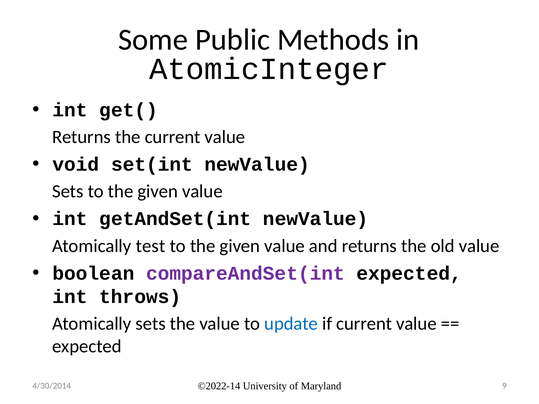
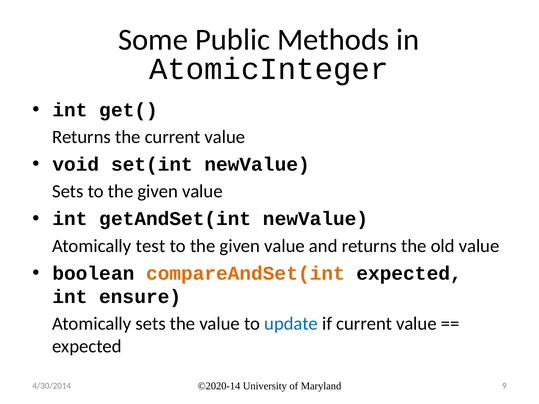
compareAndSet(int colour: purple -> orange (245, 274)
throws: throws -> ensure (140, 297)
©2022-14: ©2022-14 -> ©2020-14 (219, 386)
